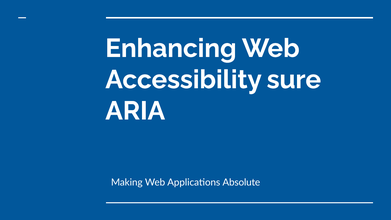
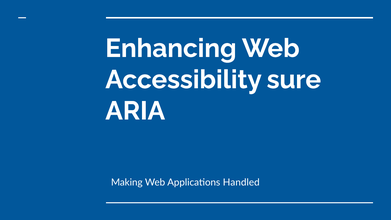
Absolute: Absolute -> Handled (241, 182)
